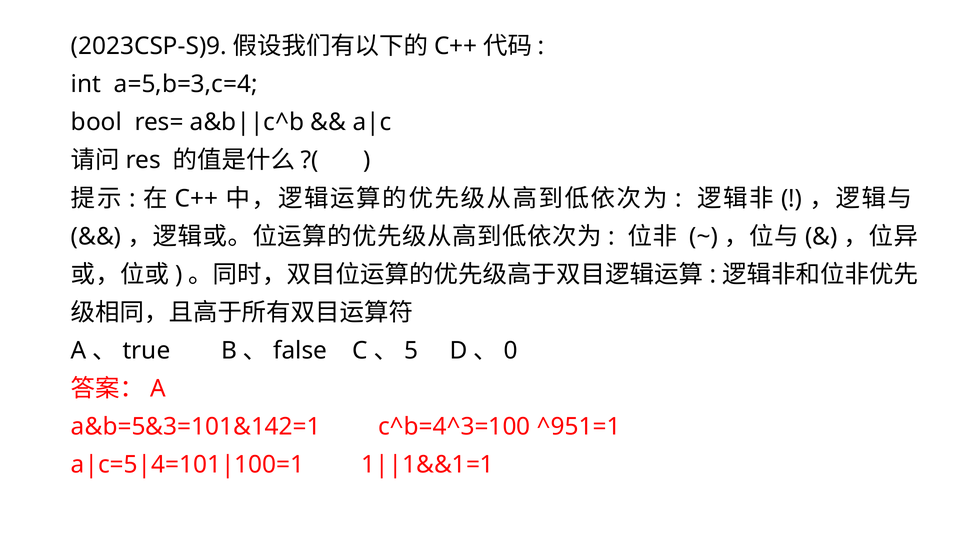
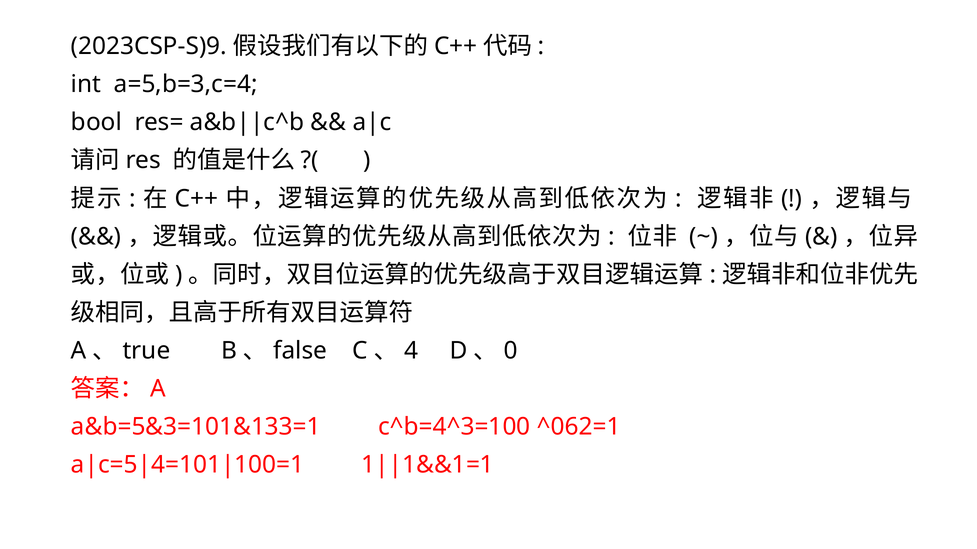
5: 5 -> 4 (411, 351)
a&b=5&3=101&142=1: a&b=5&3=101&142=1 -> a&b=5&3=101&133=1 (196, 427)
^951=1: ^951=1 -> ^062=1 (579, 427)
